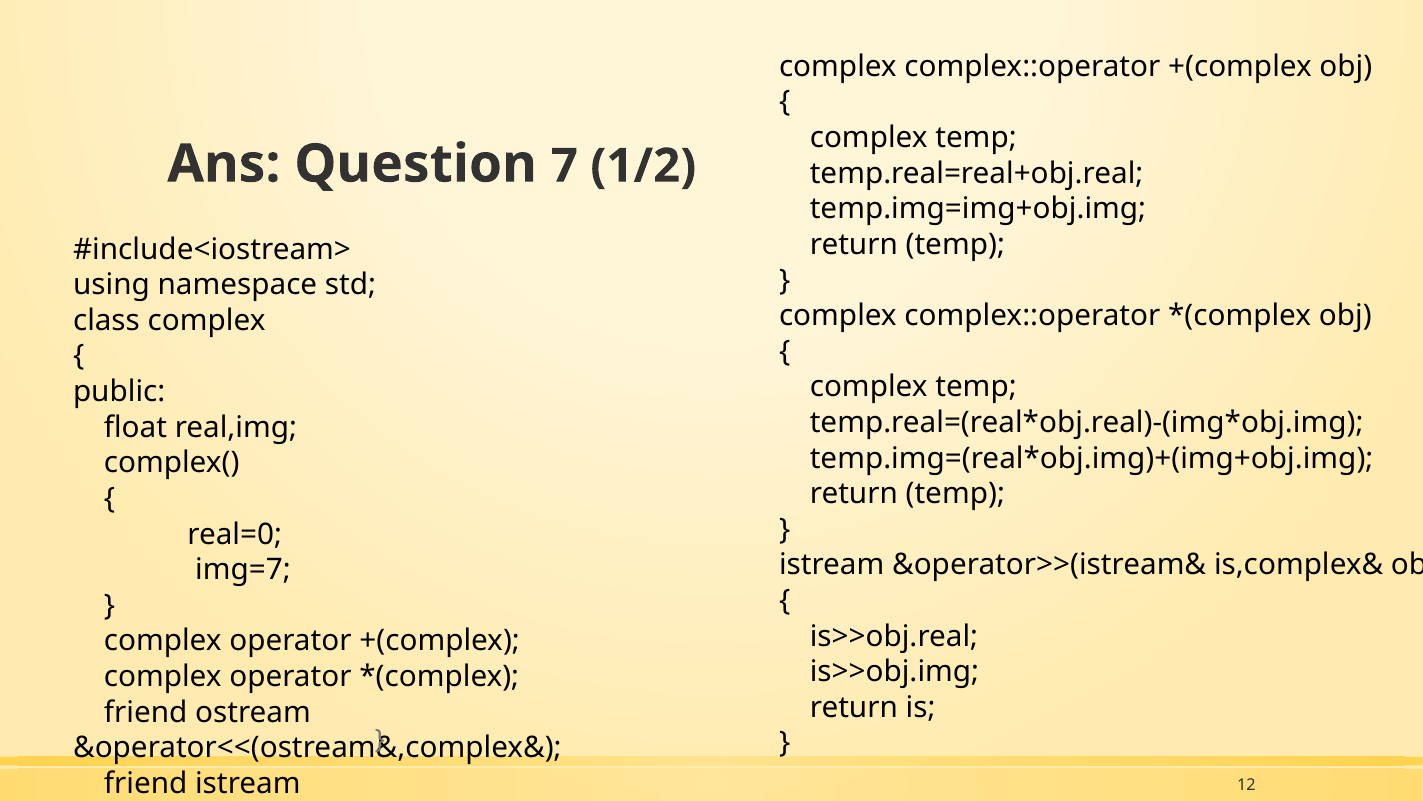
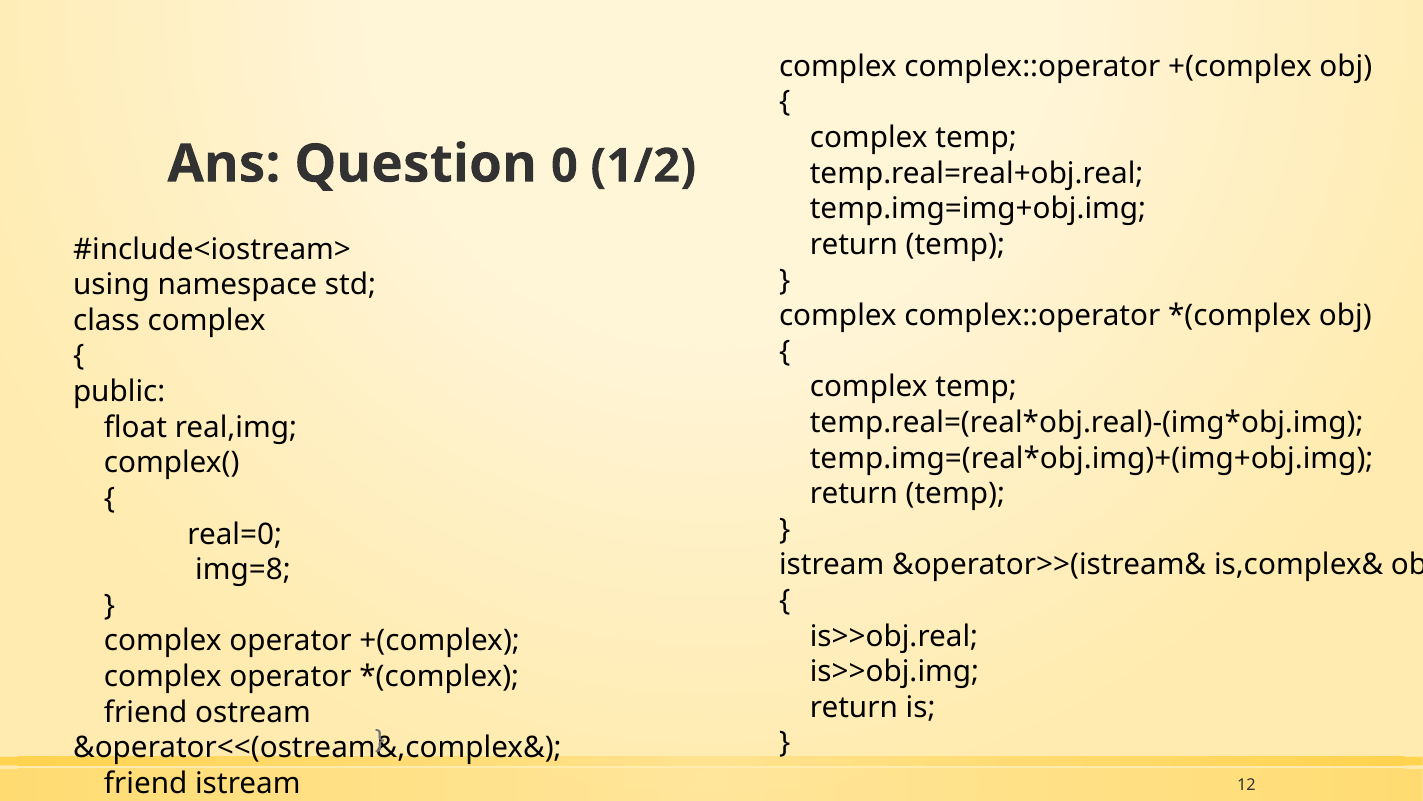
7: 7 -> 0 (564, 166)
img=7: img=7 -> img=8 (243, 569)
